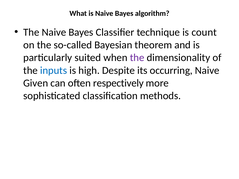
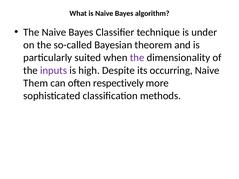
count: count -> under (204, 32)
inputs colour: blue -> purple (54, 70)
Given: Given -> Them (36, 83)
